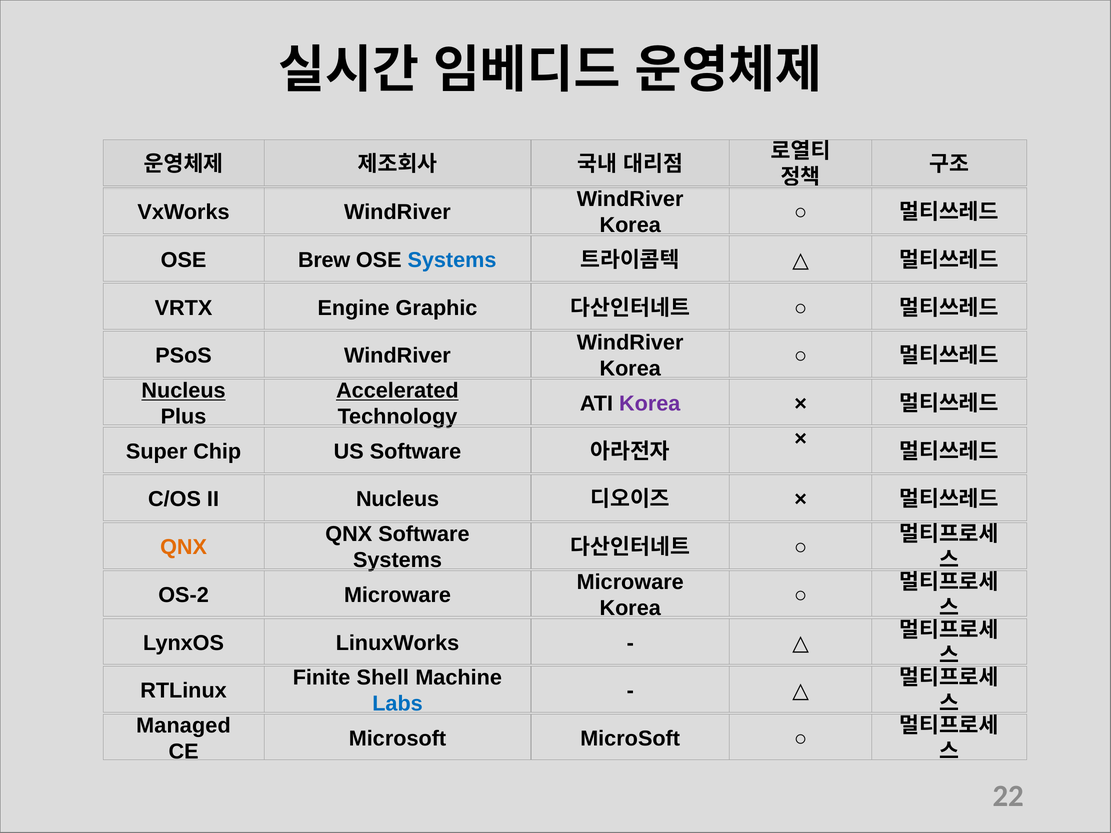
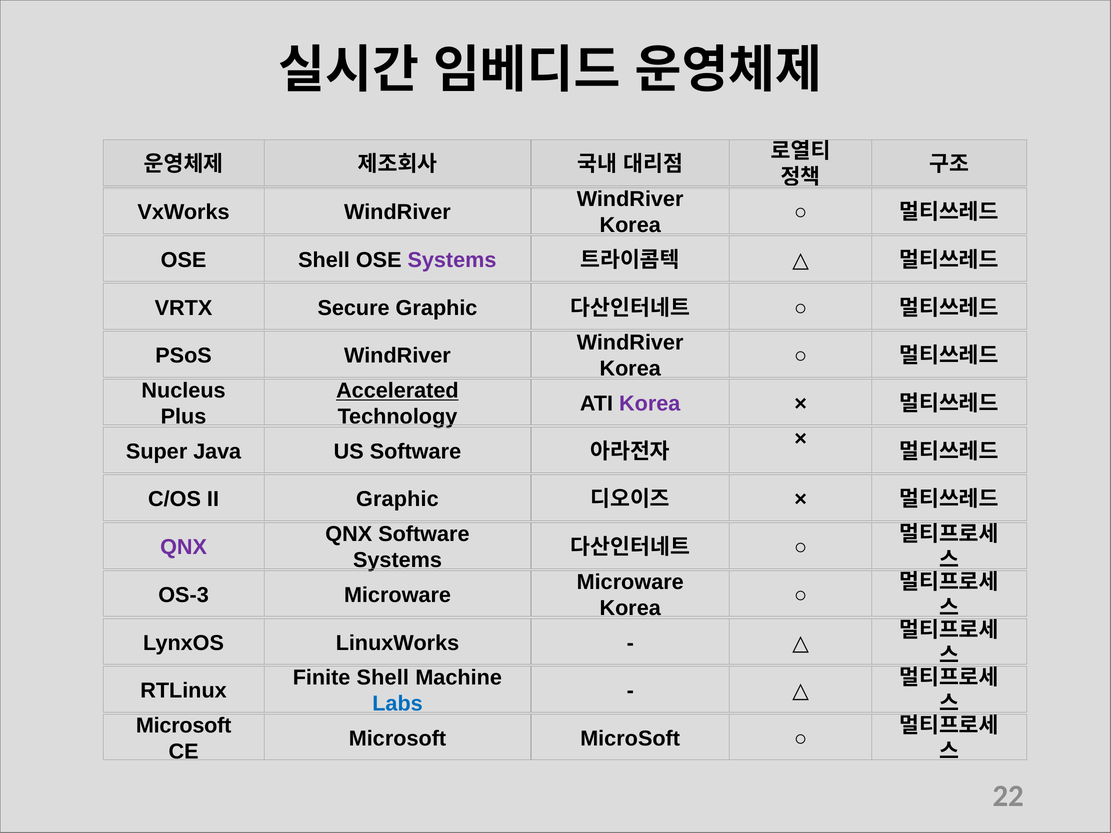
OSE Brew: Brew -> Shell (324, 260)
Systems colour: blue -> purple (452, 260)
Engine: Engine -> Secure (354, 308)
Nucleus underline: present -> none (184, 391)
Chip: Chip -> Java (217, 452)
II Nucleus: Nucleus -> Graphic (397, 499)
QNX colour: orange -> purple (184, 547)
OS-2: OS-2 -> OS-3 (184, 595)
Managed: Managed -> Microsoft (184, 726)
